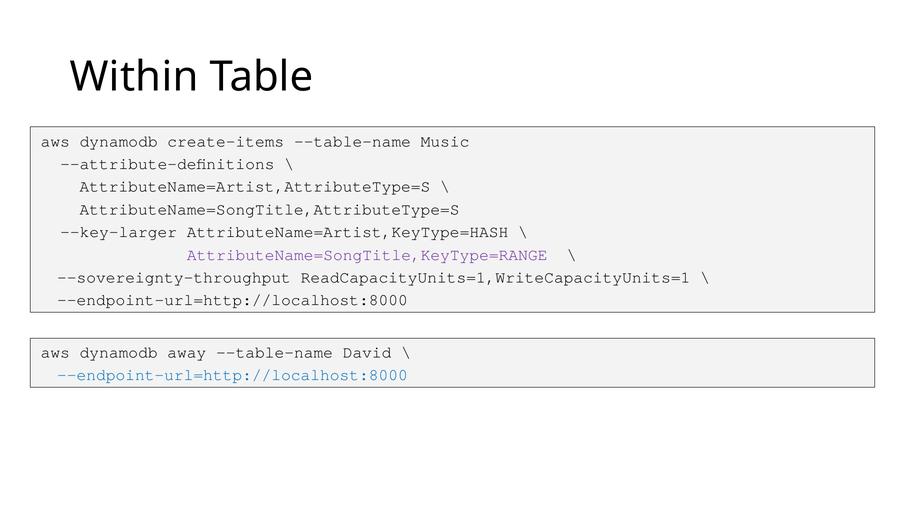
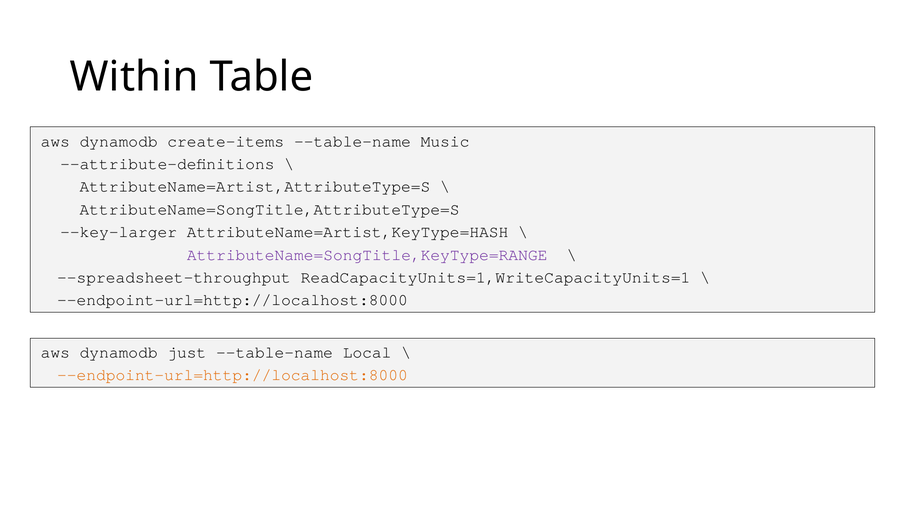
--sovereignty-throughput: --sovereignty-throughput -> --spreadsheet-throughput (174, 277)
away: away -> just (187, 352)
David: David -> Local (367, 352)
--endpoint-url=http://localhost:8000 colour: blue -> orange (232, 375)
